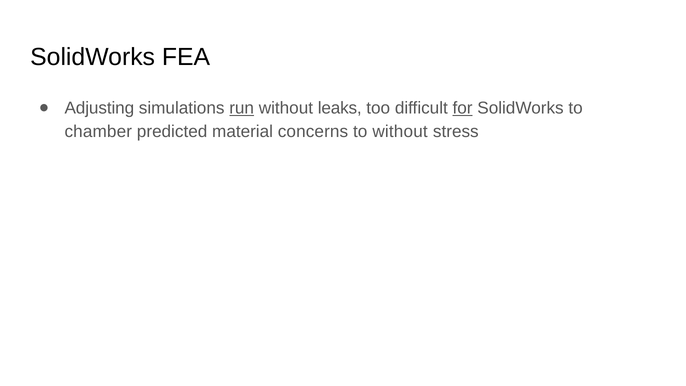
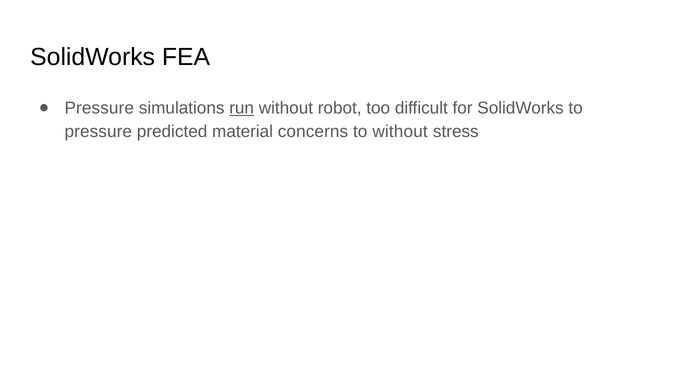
Adjusting: Adjusting -> Pressure (99, 108)
leaks: leaks -> robot (340, 108)
for underline: present -> none (463, 108)
chamber: chamber -> pressure (98, 132)
